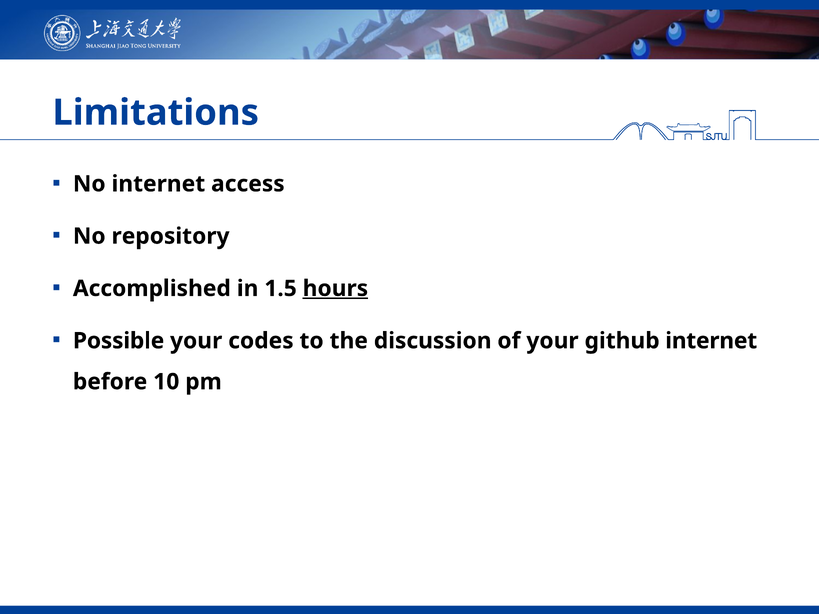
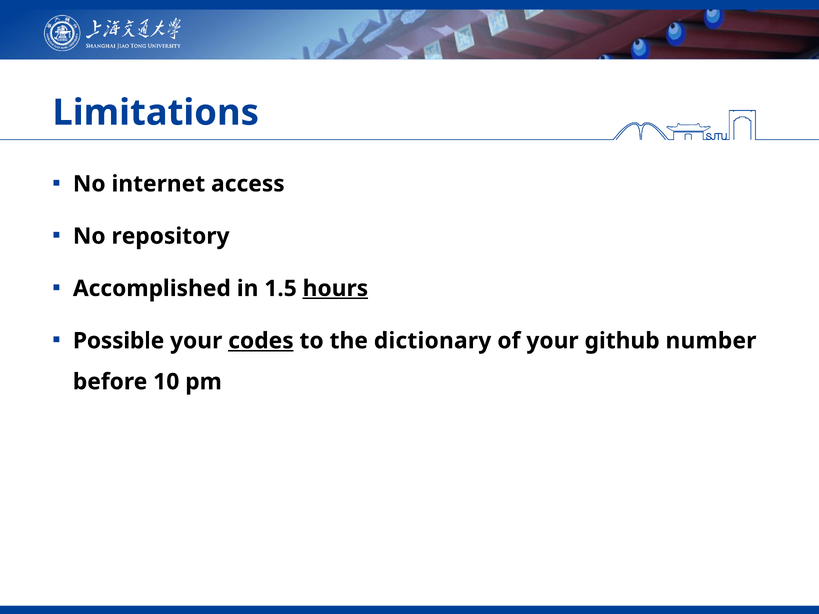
codes underline: none -> present (261, 341)
discussion: discussion -> dictionary (433, 341)
github internet: internet -> number (711, 341)
